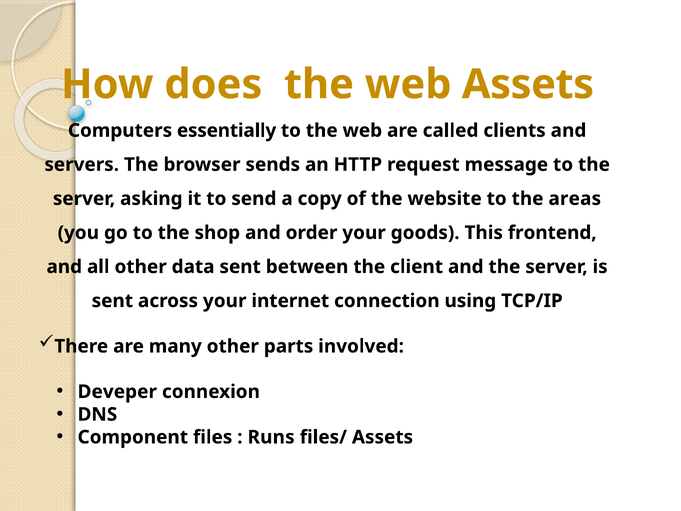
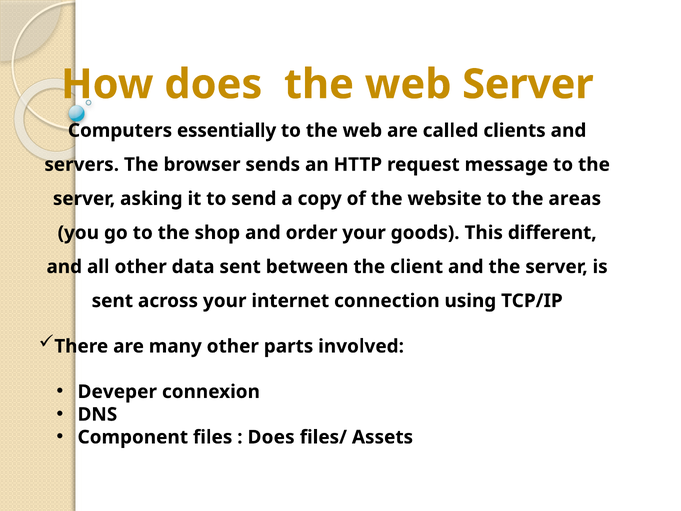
web Assets: Assets -> Server (528, 84)
frontend: frontend -> different (552, 233)
Runs: Runs -> Does (271, 437)
